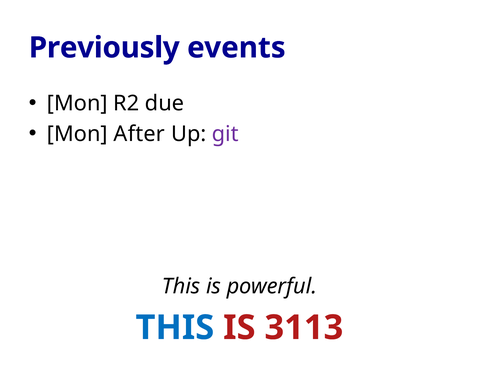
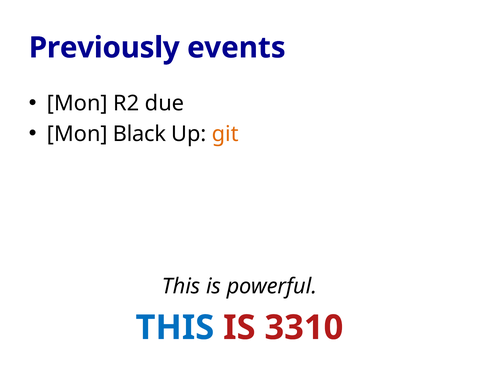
After: After -> Black (139, 134)
git colour: purple -> orange (225, 134)
3113: 3113 -> 3310 (304, 328)
